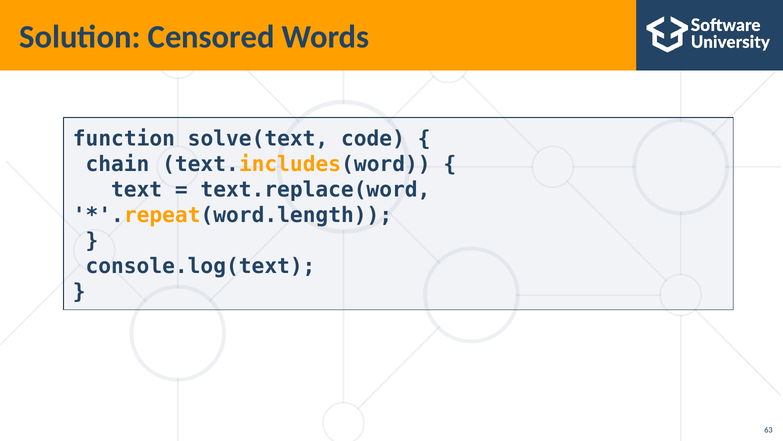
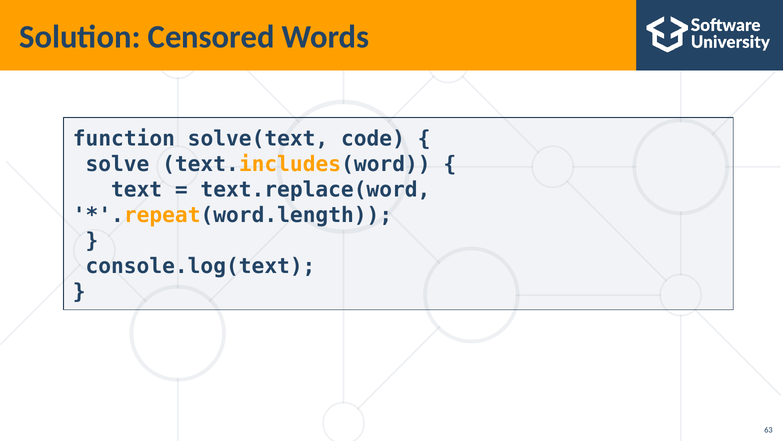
chain: chain -> solve (117, 164)
